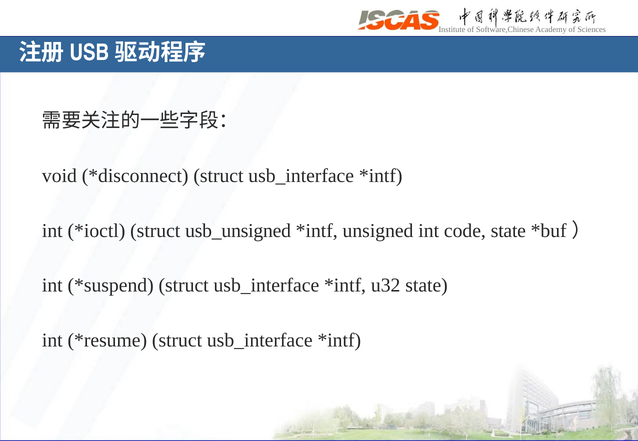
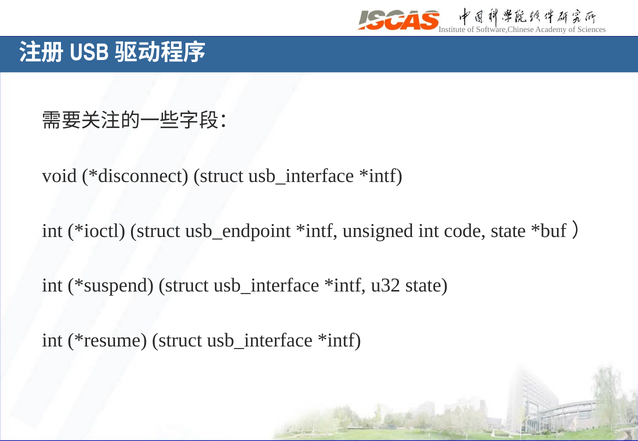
usb_unsigned: usb_unsigned -> usb_endpoint (238, 231)
